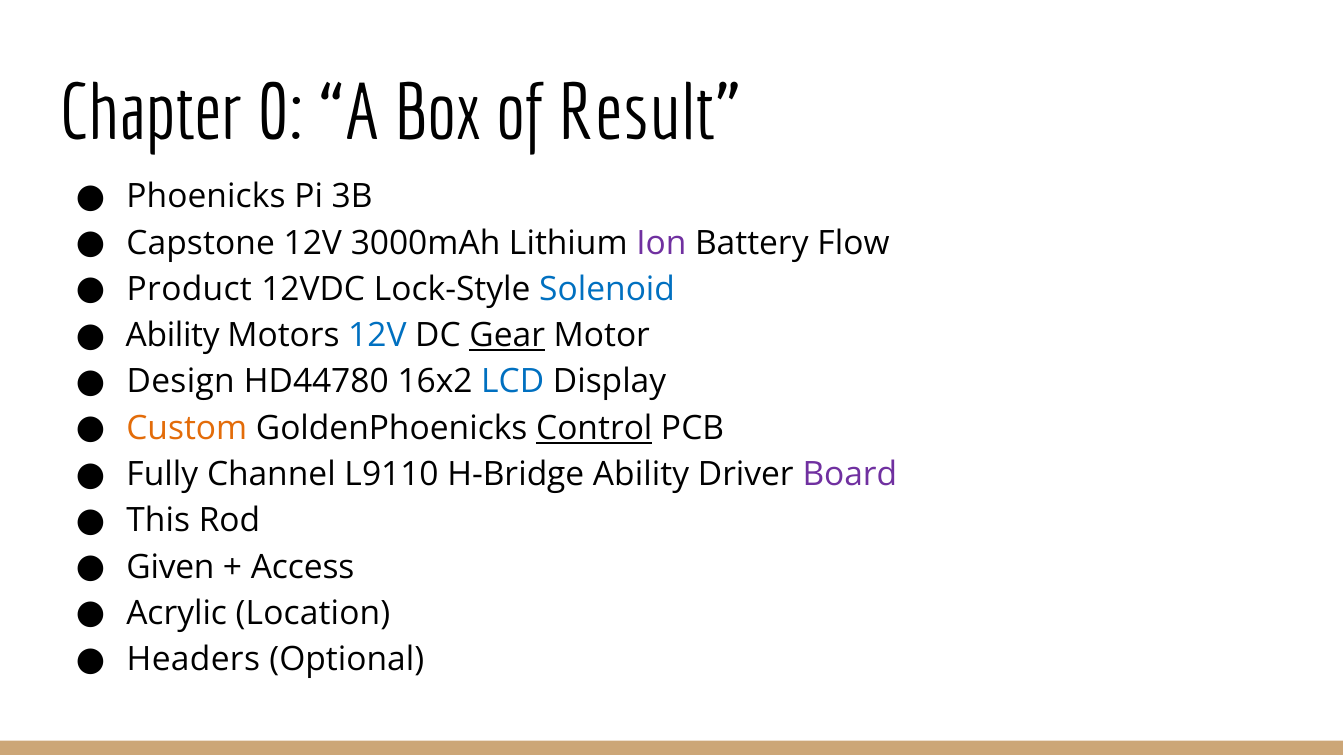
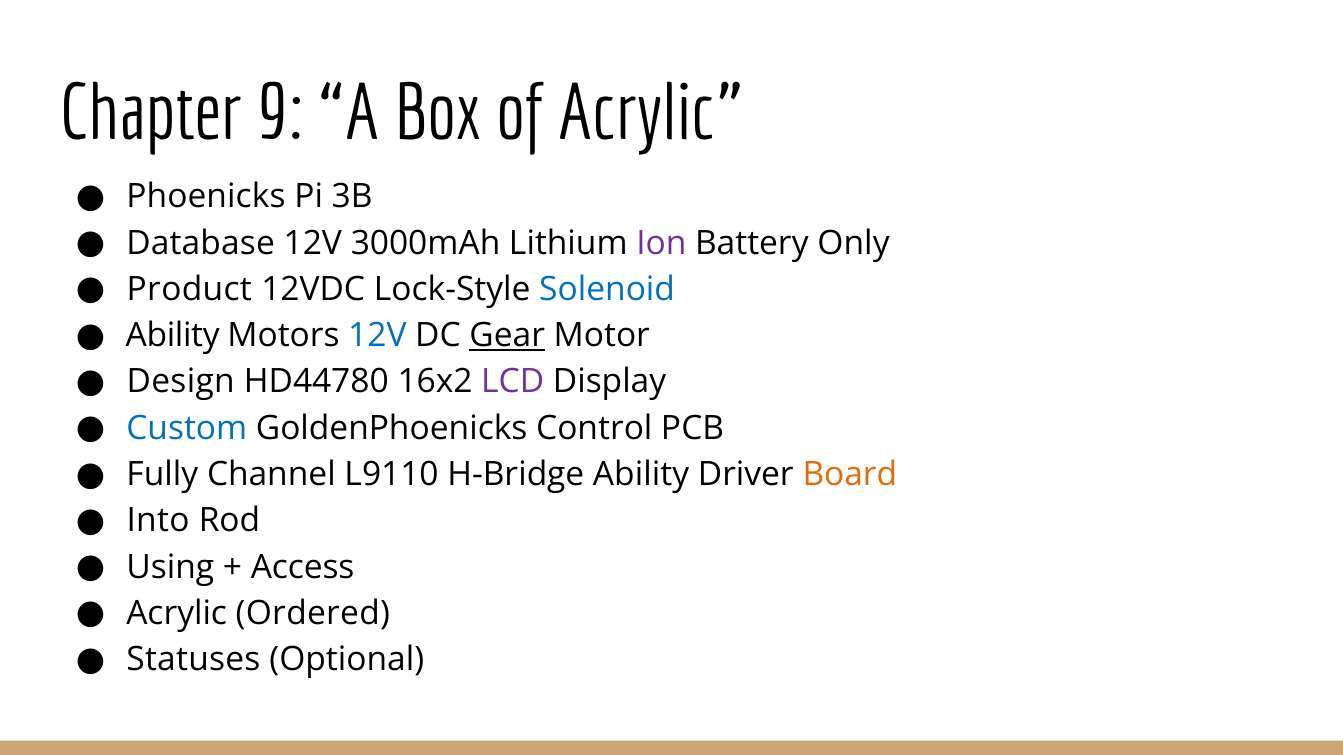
0: 0 -> 9 (281, 114)
of Result: Result -> Acrylic (651, 114)
Capstone: Capstone -> Database (201, 243)
Flow: Flow -> Only (853, 243)
LCD colour: blue -> purple (513, 382)
Custom colour: orange -> blue (187, 428)
Control underline: present -> none (594, 428)
Board colour: purple -> orange (850, 475)
This: This -> Into (158, 521)
Given: Given -> Using (170, 567)
Location: Location -> Ordered (313, 614)
Headers: Headers -> Statuses (193, 660)
